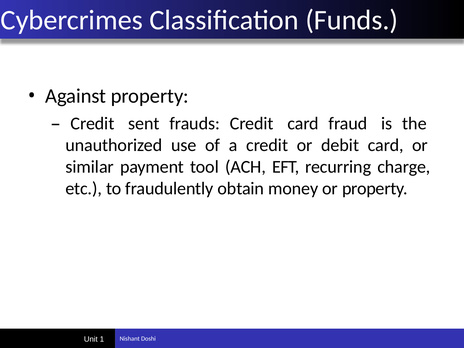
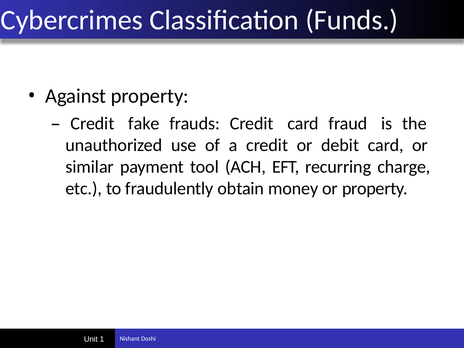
sent: sent -> fake (144, 124)
